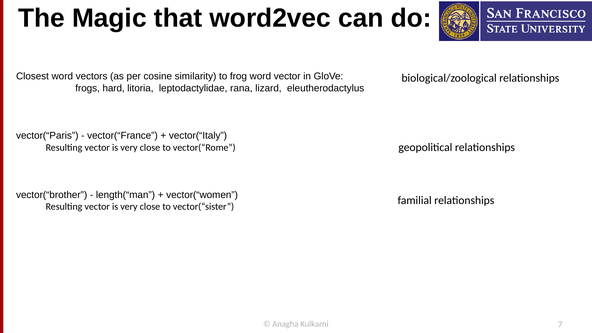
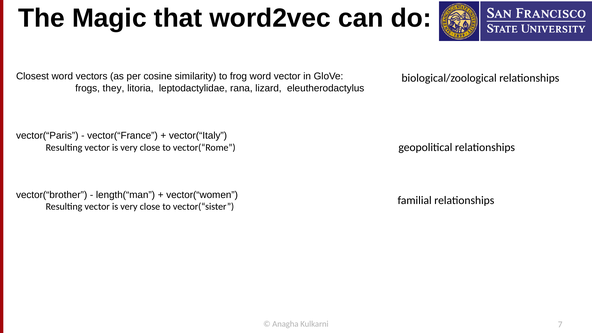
hard: hard -> they (113, 88)
